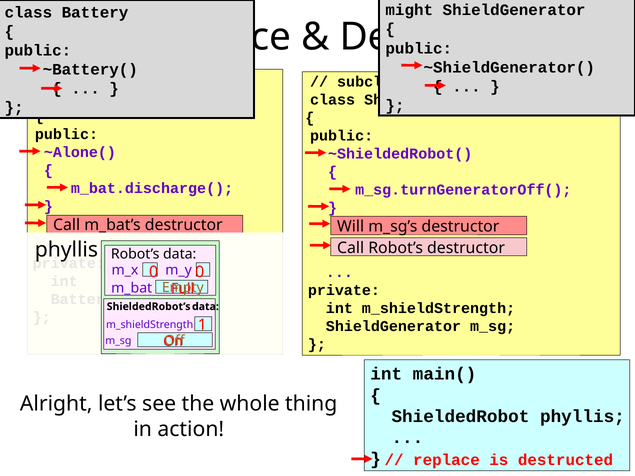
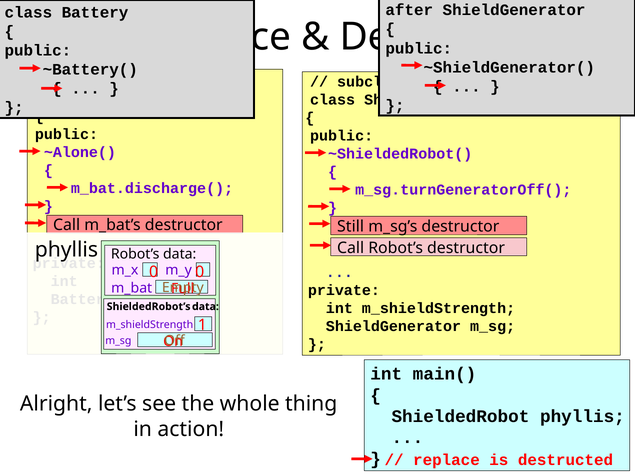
might: might -> after (409, 10)
Will: Will -> Still (351, 227)
